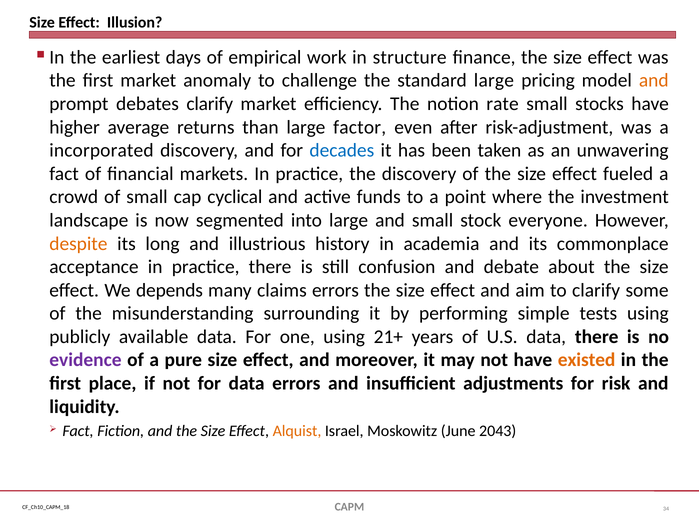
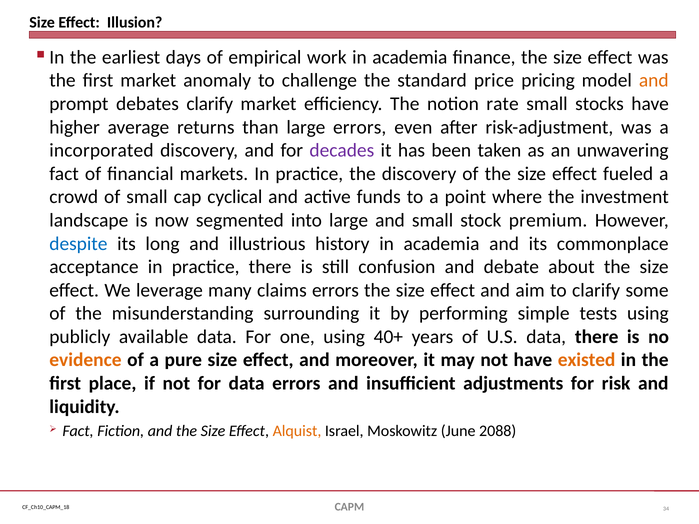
work in structure: structure -> academia (410, 57)
standard large: large -> price (494, 81)
large factor: factor -> errors (360, 127)
decades colour: blue -> purple (342, 150)
everyone: everyone -> premium (548, 220)
despite colour: orange -> blue (78, 244)
depends: depends -> leverage (169, 290)
21+: 21+ -> 40+ (388, 337)
evidence colour: purple -> orange (85, 360)
2043: 2043 -> 2088 (498, 431)
